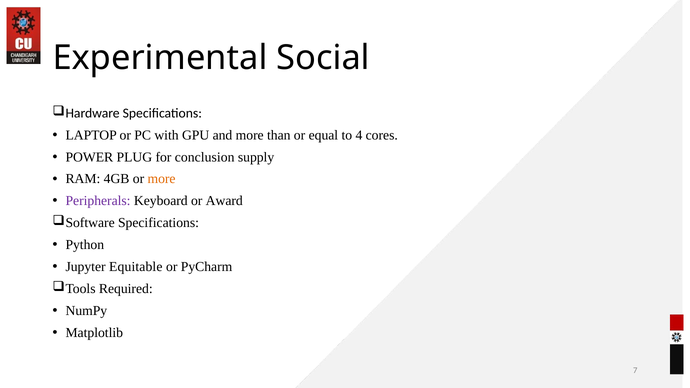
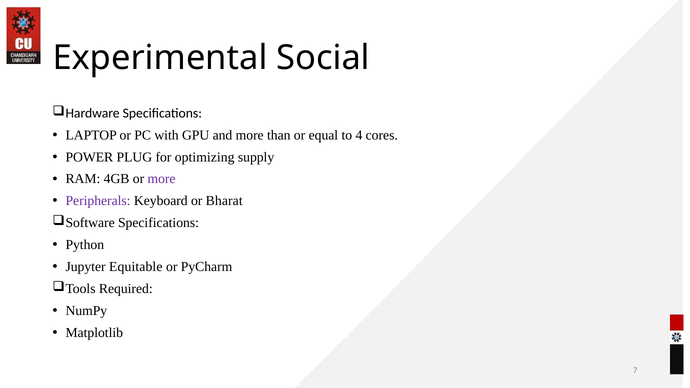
conclusion: conclusion -> optimizing (205, 157)
more colour: orange -> purple (162, 179)
Award: Award -> Bharat (224, 201)
